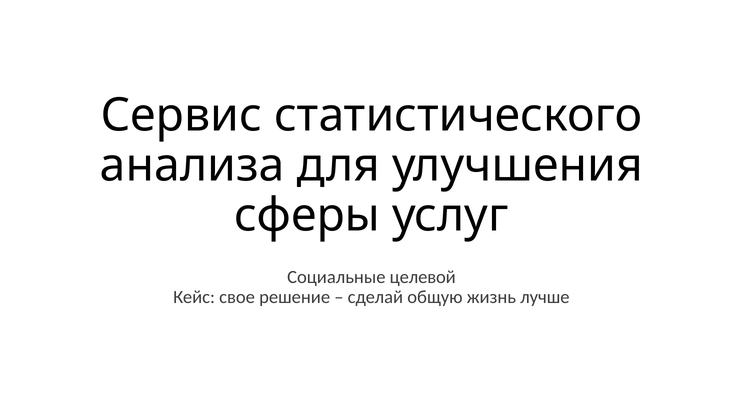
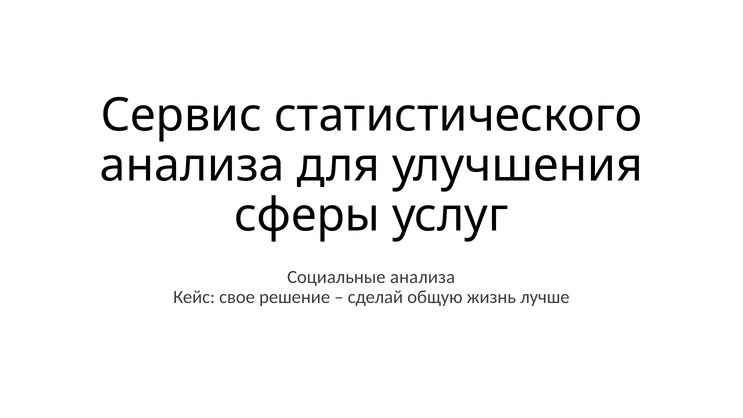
Социальные целевой: целевой -> анализа (423, 277)
